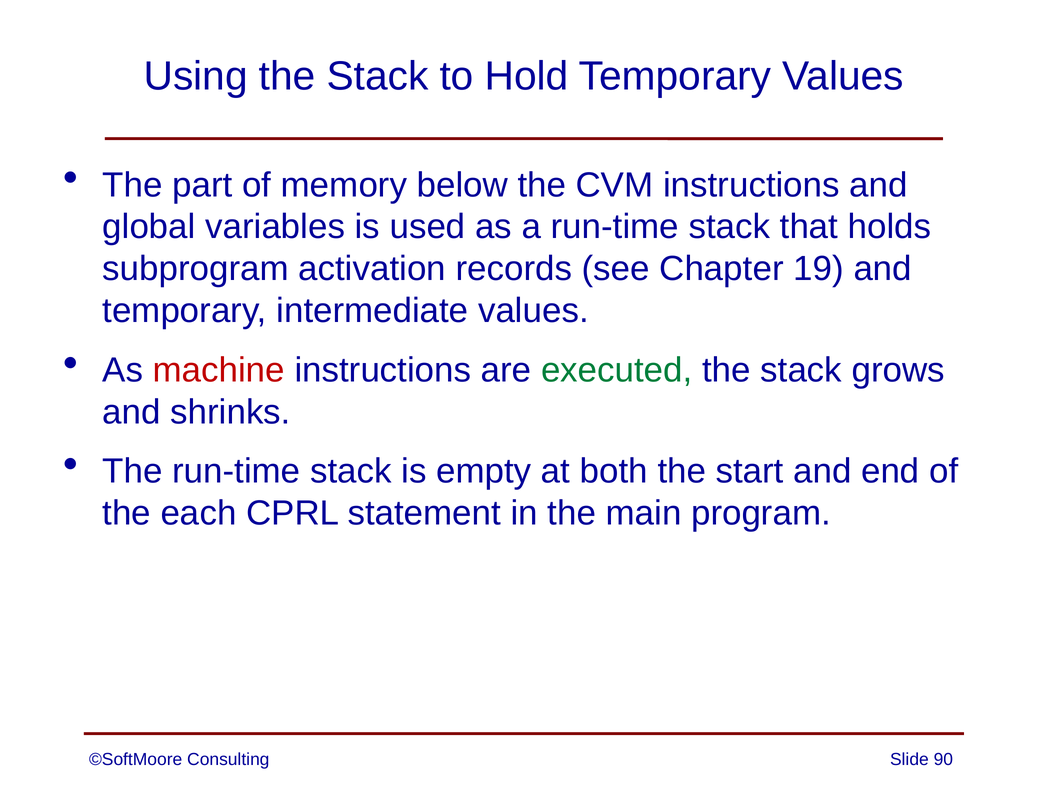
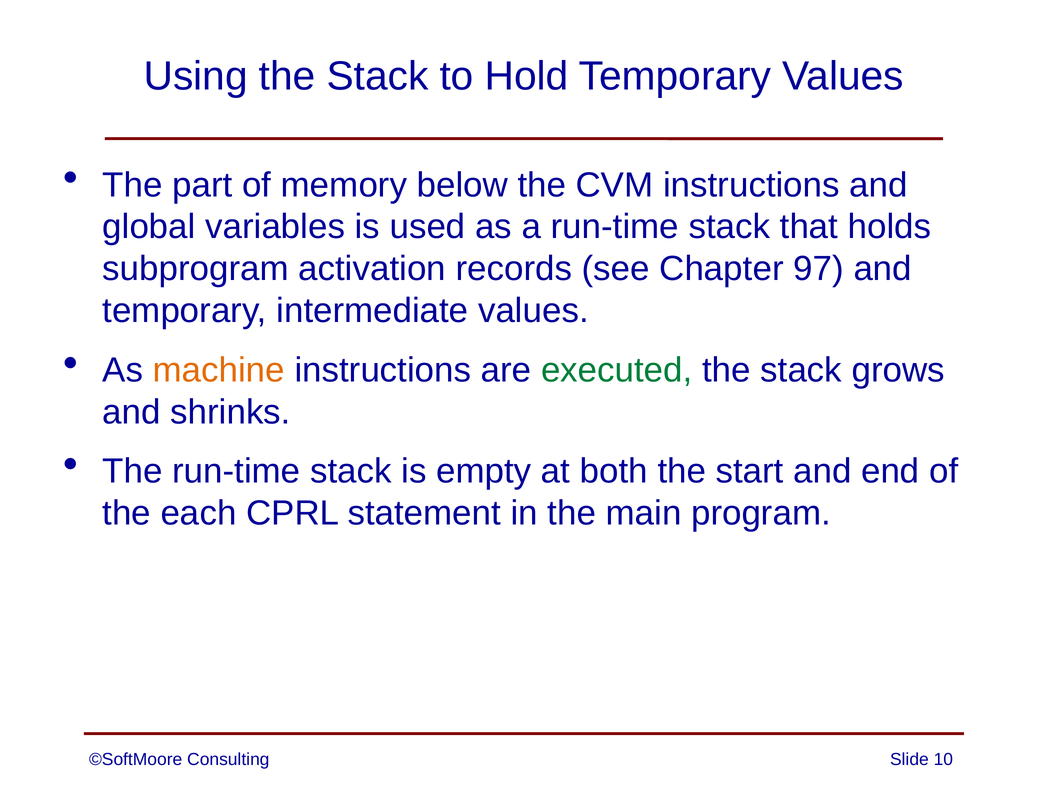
19: 19 -> 97 (819, 269)
machine colour: red -> orange (219, 370)
90: 90 -> 10 (943, 759)
